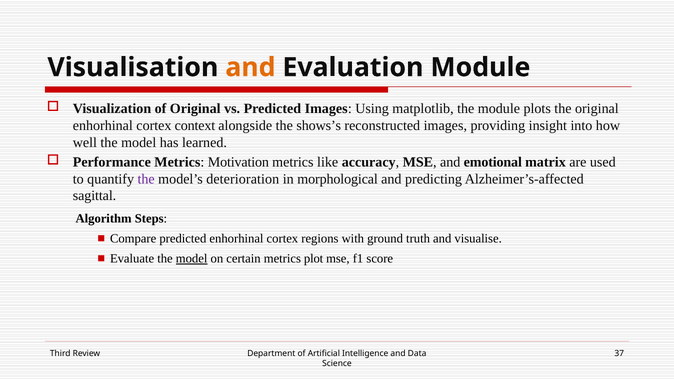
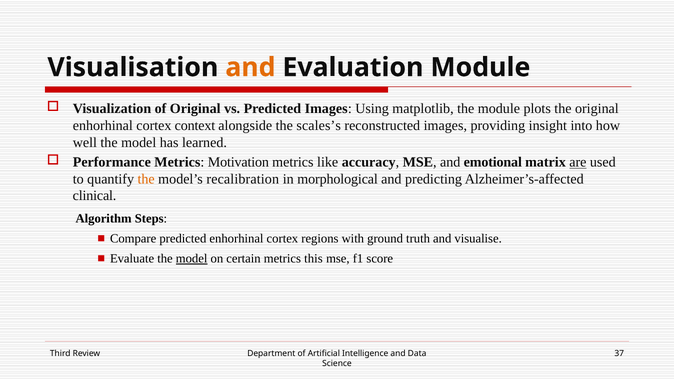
shows’s: shows’s -> scales’s (319, 126)
are underline: none -> present (578, 162)
the colour: purple -> orange (146, 179)
deterioration: deterioration -> recalibration (243, 179)
sagittal: sagittal -> clinical (95, 196)
plot: plot -> this (313, 259)
